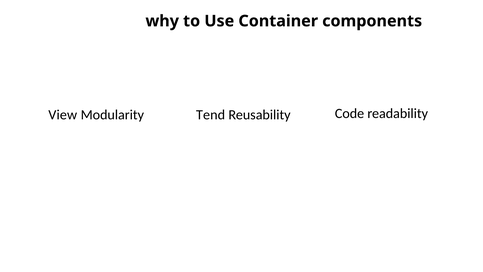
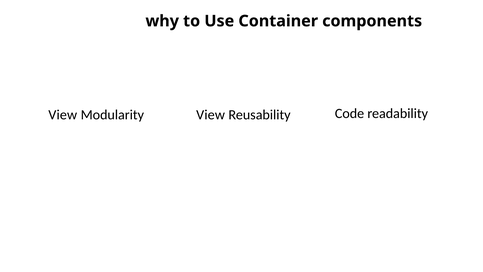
Tend: Tend -> View (211, 115)
